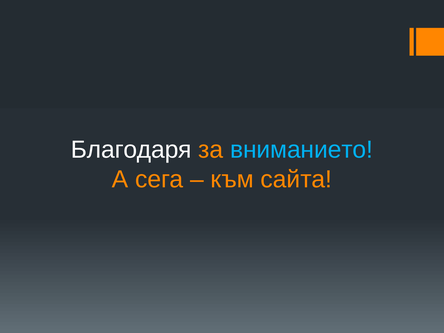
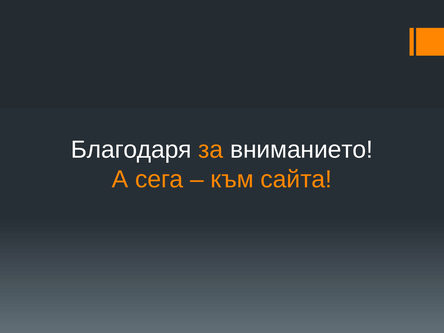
вниманието colour: light blue -> white (302, 150)
